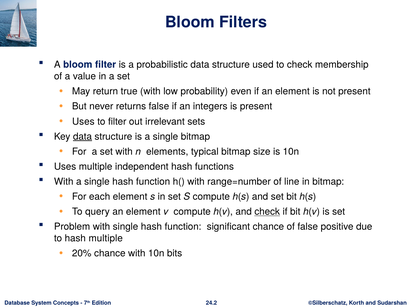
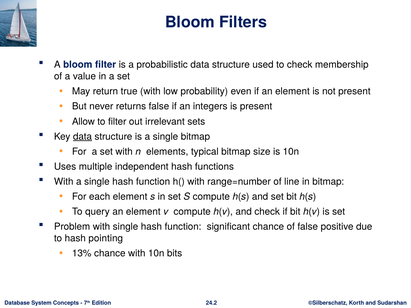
Uses: Uses -> Allow (83, 122)
check underline: present -> none (267, 212)
hash multiple: multiple -> pointing (106, 239)
20%: 20% -> 13% (82, 254)
